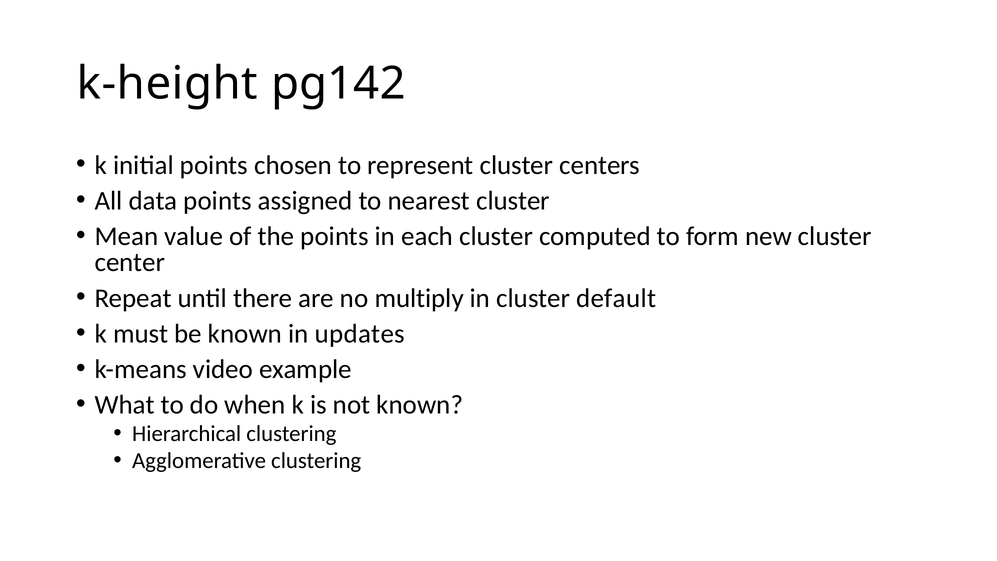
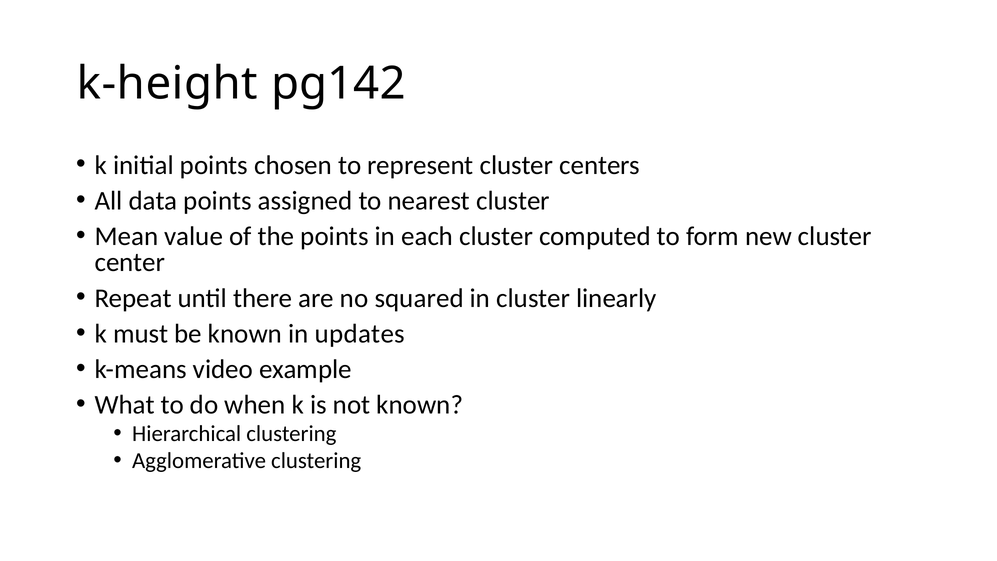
multiply: multiply -> squared (419, 298)
default: default -> linearly (616, 298)
